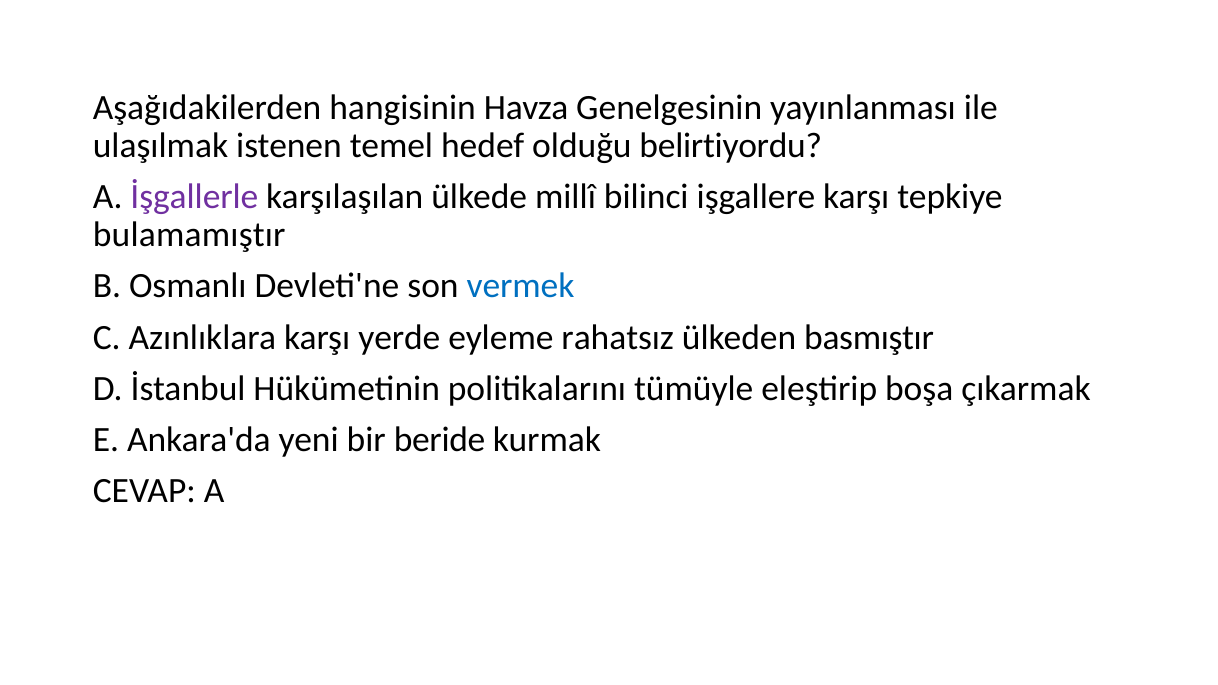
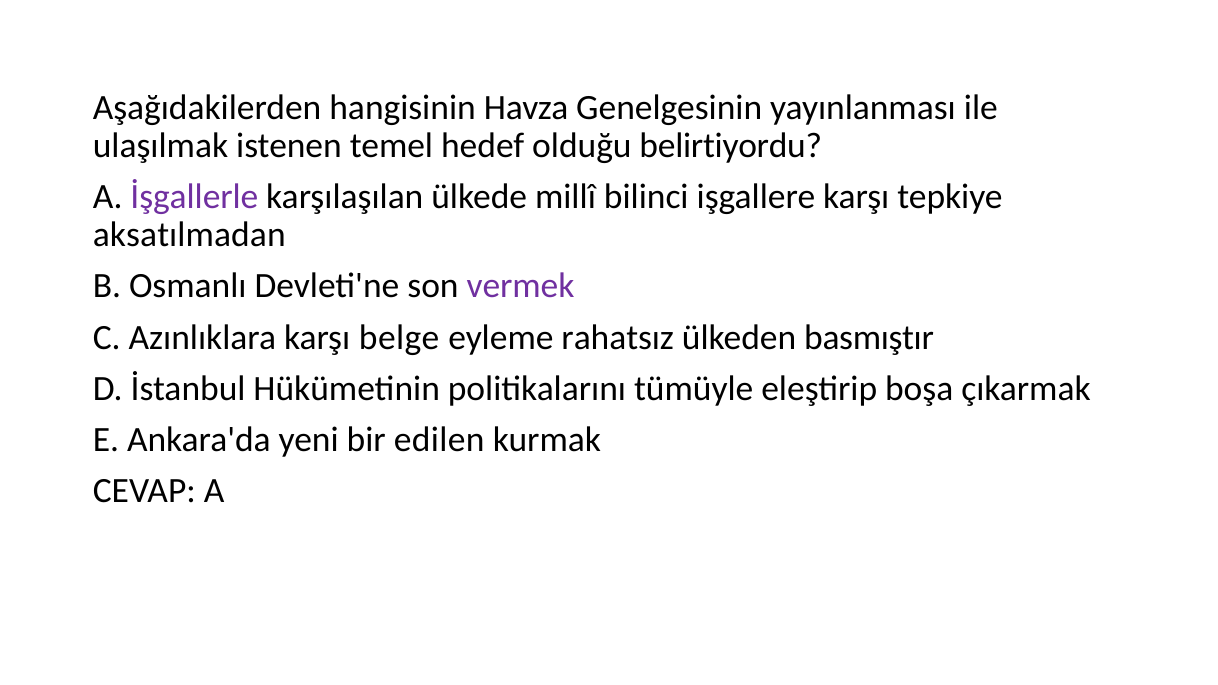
bulamamıştır: bulamamıştır -> aksatılmadan (189, 235)
vermek colour: blue -> purple (521, 286)
yerde: yerde -> belge (399, 337)
beride: beride -> edilen (439, 439)
